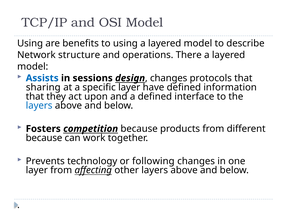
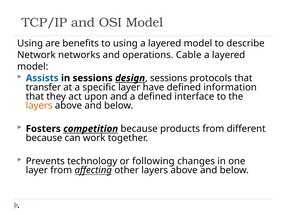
structure: structure -> networks (79, 55)
There: There -> Cable (189, 55)
changes: changes -> sessions (169, 78)
sharing: sharing -> transfer (43, 87)
layers colour: blue -> orange (39, 106)
